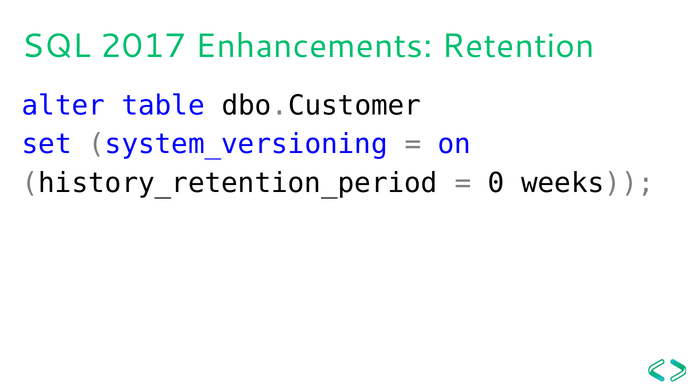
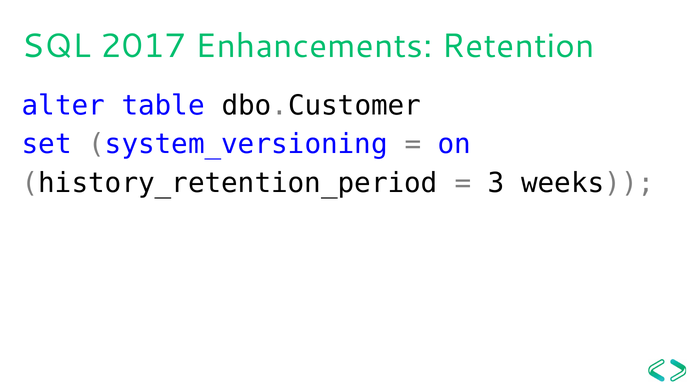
0: 0 -> 3 (496, 183)
